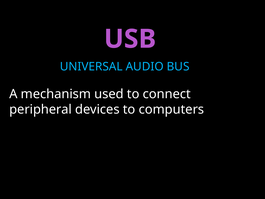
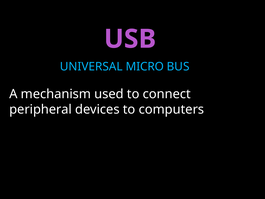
AUDIO: AUDIO -> MICRO (145, 67)
